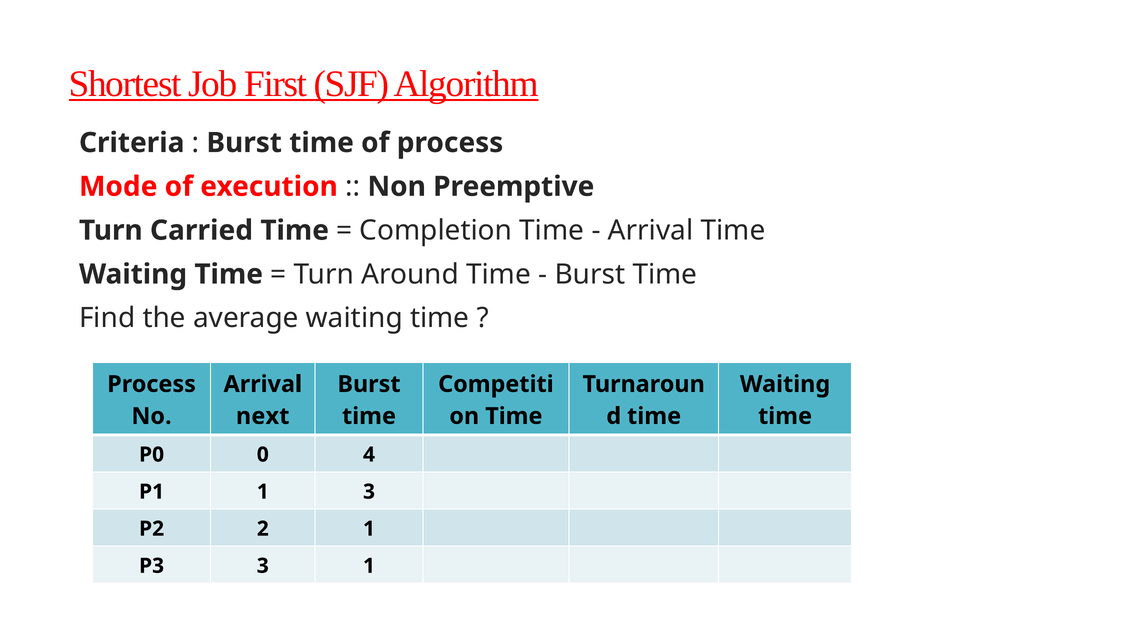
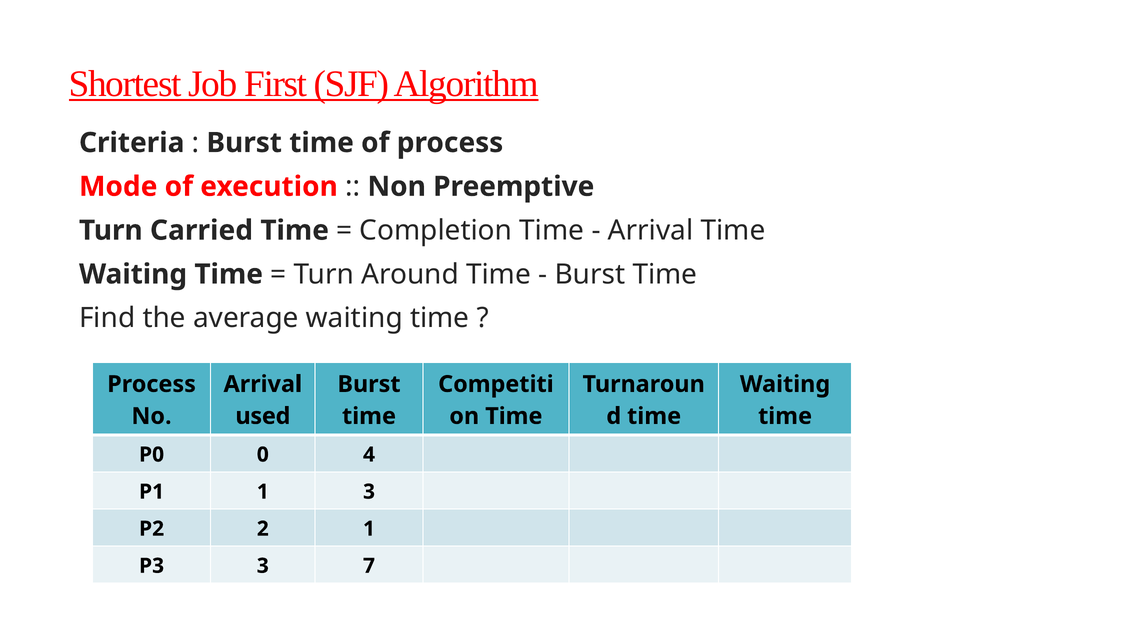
next: next -> used (263, 416)
3 1: 1 -> 7 (369, 565)
